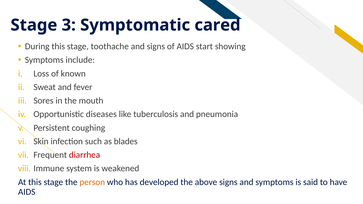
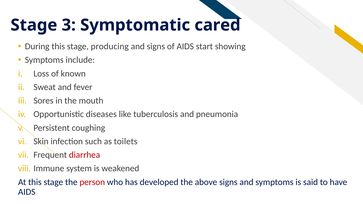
toothache: toothache -> producing (110, 46)
blades: blades -> toilets (126, 141)
person colour: orange -> red (92, 182)
